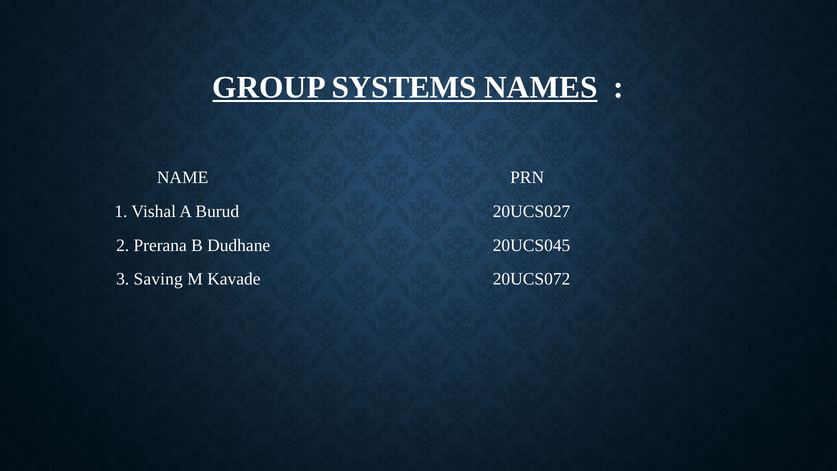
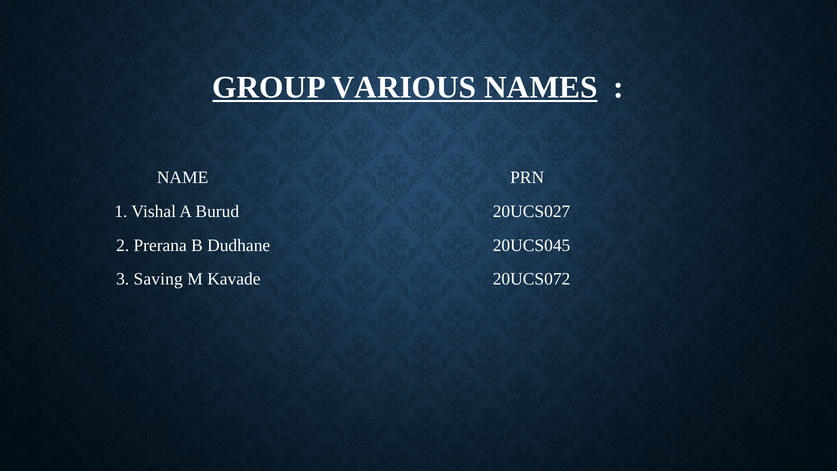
SYSTEMS: SYSTEMS -> VARIOUS (404, 87)
